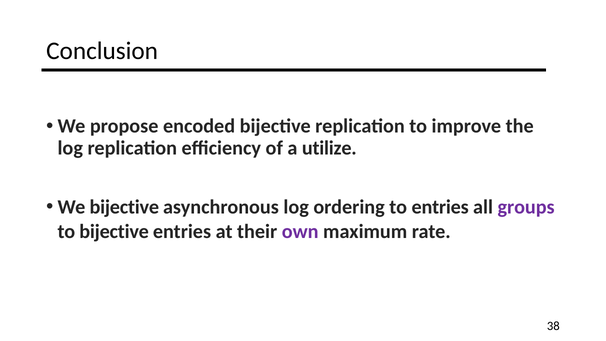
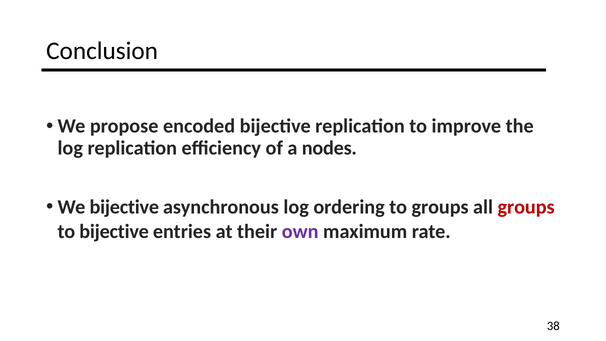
utilize: utilize -> nodes (329, 148)
to entries: entries -> groups (440, 207)
groups colour: purple -> red (526, 207)
